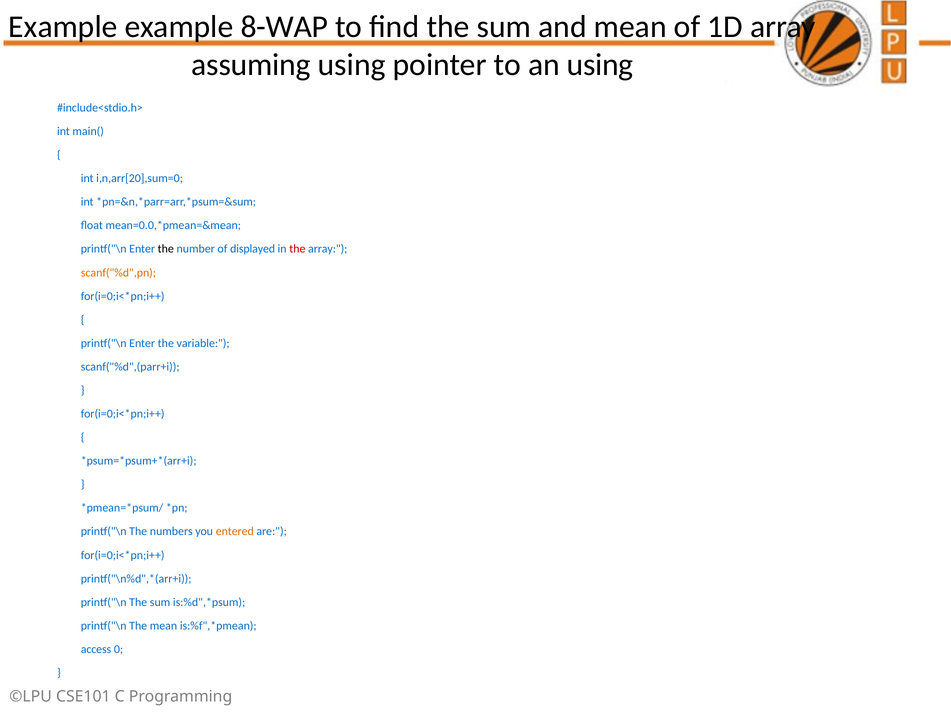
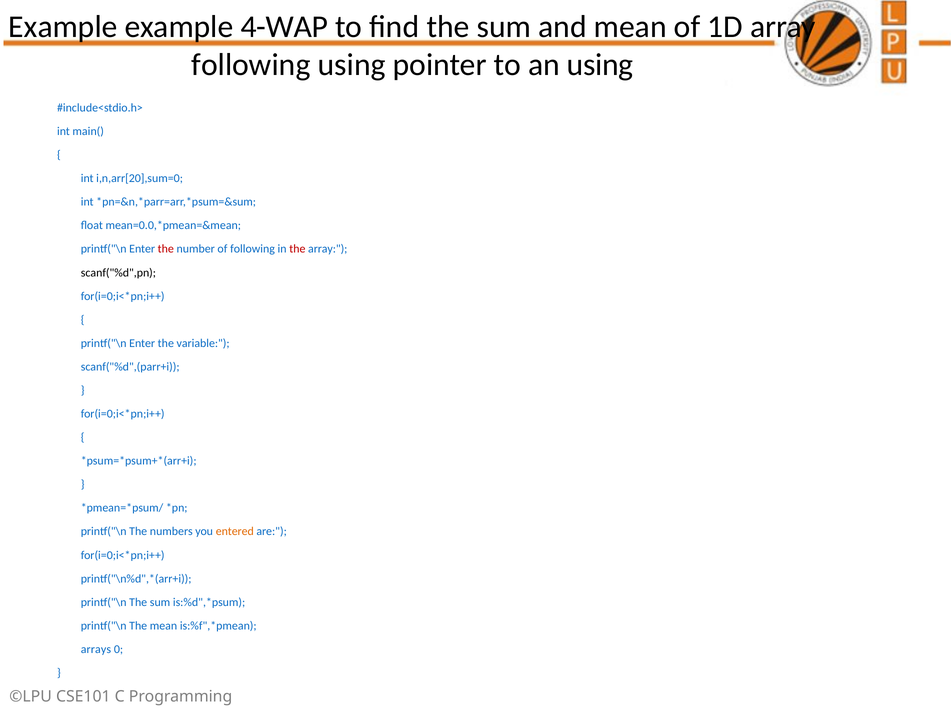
8-WAP: 8-WAP -> 4-WAP (284, 27)
assuming: assuming -> following (251, 65)
the colour: black -> red (166, 249)
of displayed: displayed -> following (253, 249)
scanf("%d",pn colour: orange -> black (118, 273)
access: access -> arrays (96, 649)
